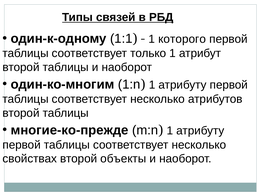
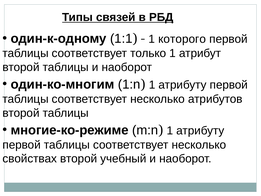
многие-ко-прежде: многие-ко-прежде -> многие-ко-режиме (70, 130)
объекты: объекты -> учебный (123, 159)
